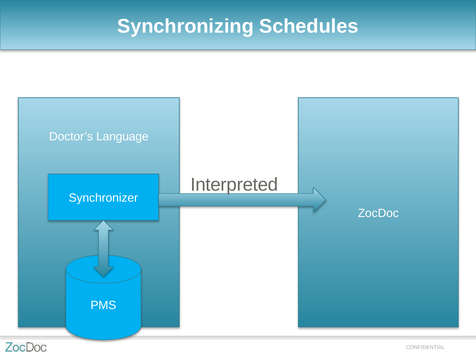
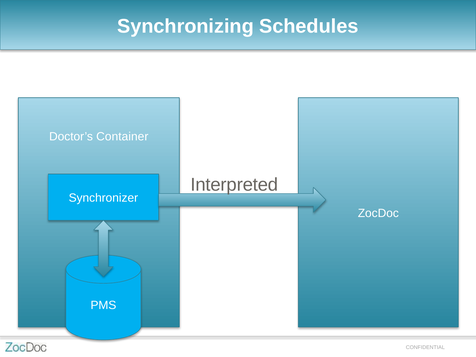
Language: Language -> Container (122, 136)
